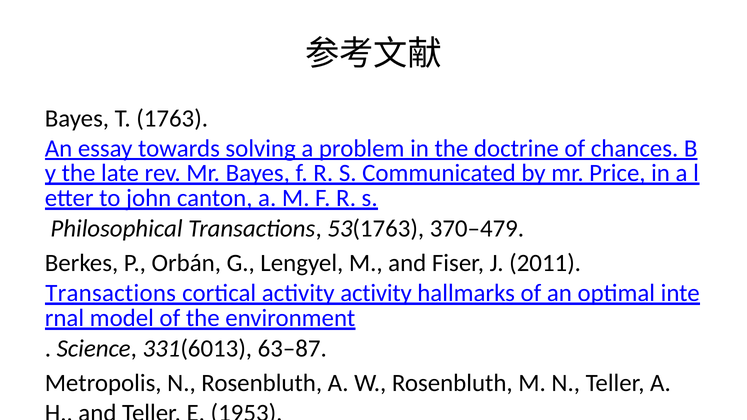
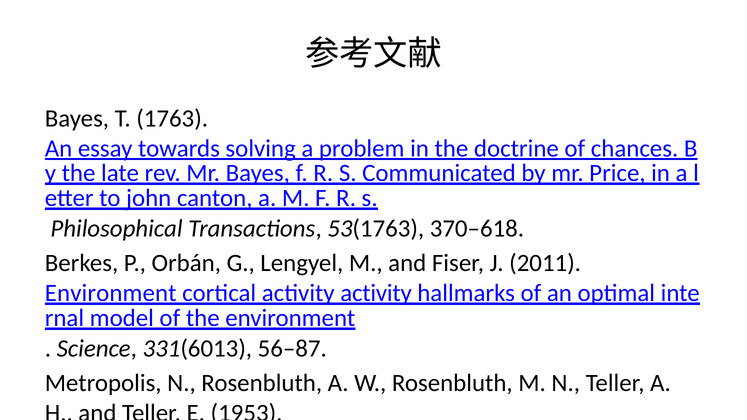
370–479: 370–479 -> 370–618 (477, 229)
Transactions: Transactions -> Environment (111, 293)
63–87: 63–87 -> 56–87 (292, 349)
